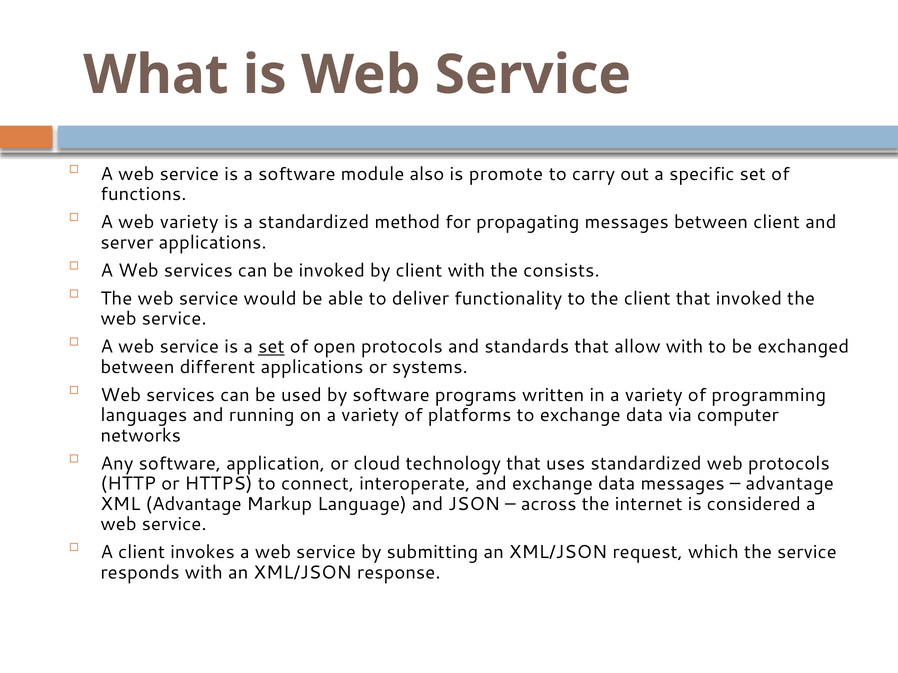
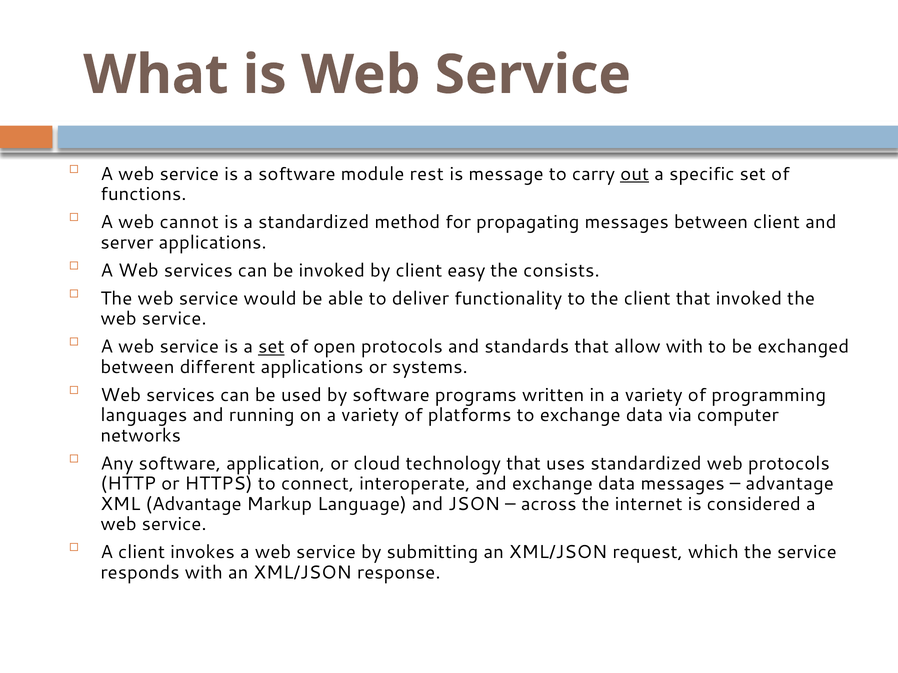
also: also -> rest (427, 174)
promote: promote -> message (506, 174)
out underline: none -> present (635, 174)
web variety: variety -> cannot (189, 222)
client with: with -> easy (466, 271)
